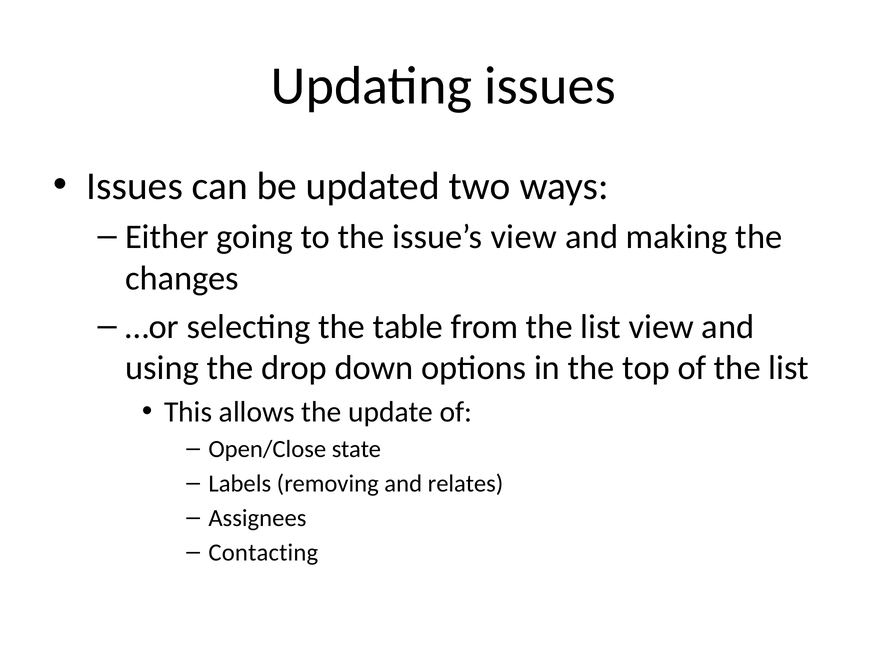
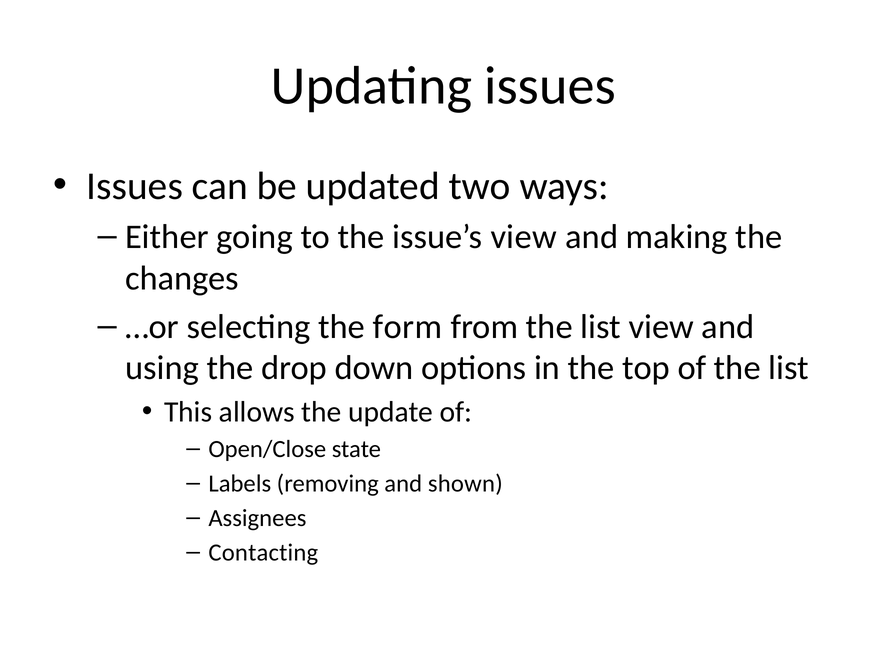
table: table -> form (408, 327)
relates: relates -> shown (465, 484)
